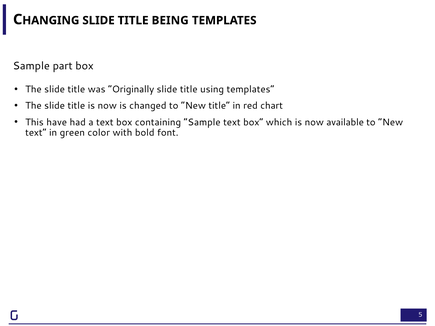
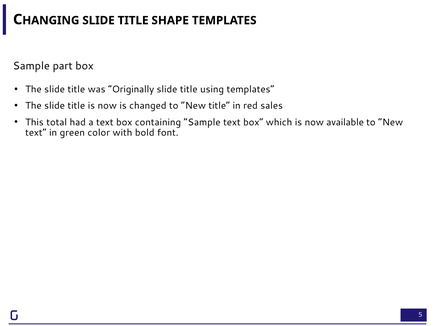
BEING: BEING -> SHAPE (170, 20)
chart: chart -> sales (272, 106)
have: have -> total (57, 122)
